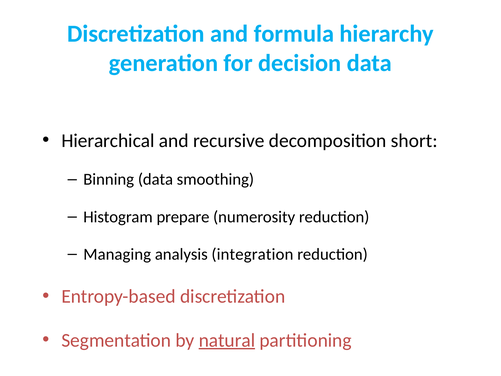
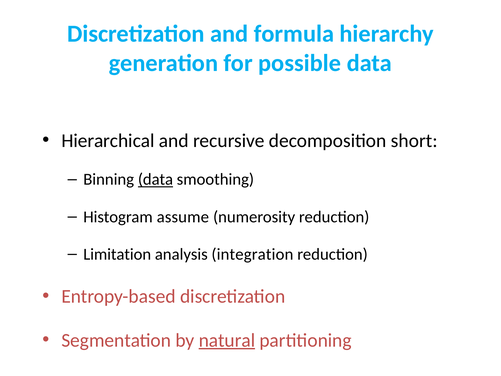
decision: decision -> possible (300, 63)
data underline: none -> present (155, 179)
prepare: prepare -> assume (183, 217)
Managing: Managing -> Limitation (117, 254)
